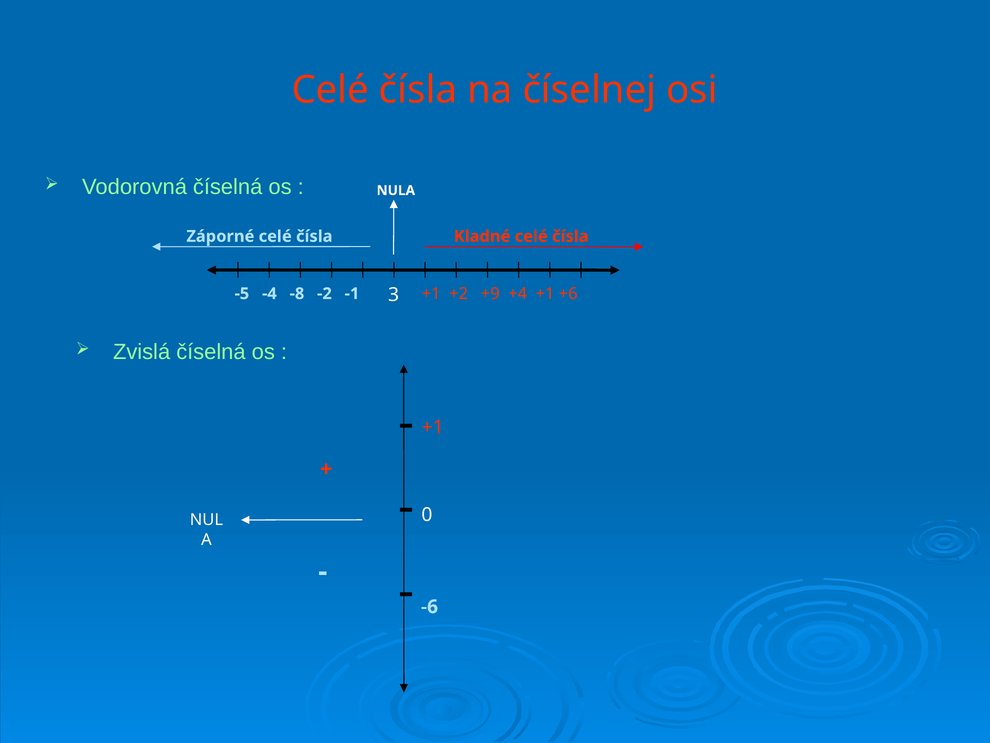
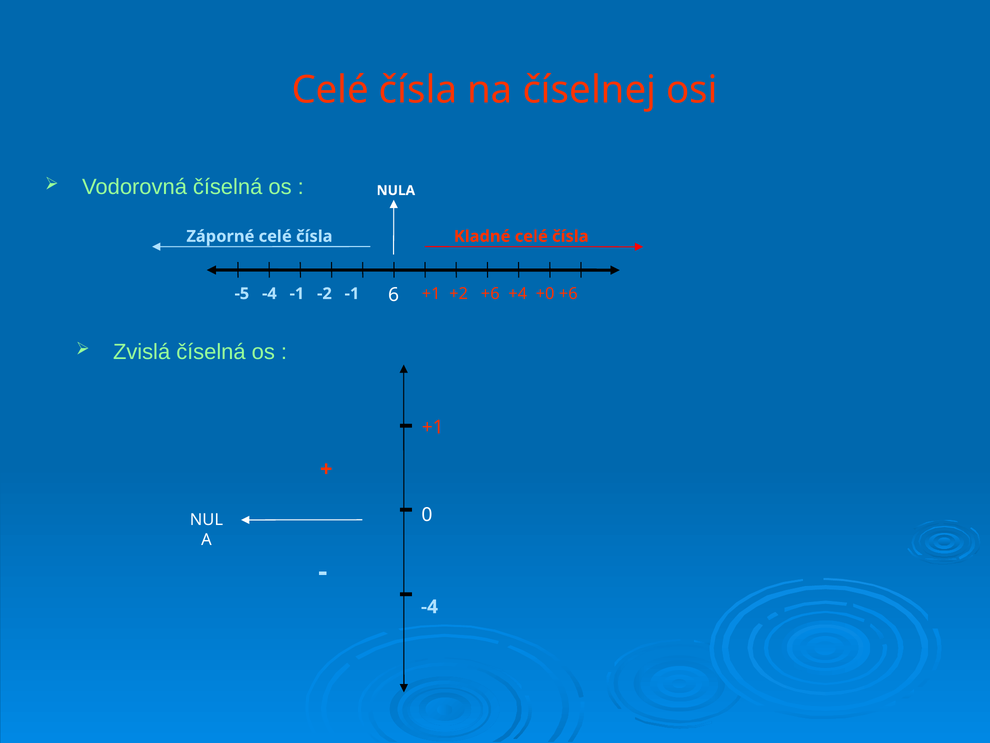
-4 -8: -8 -> -1 (297, 293)
3: 3 -> 6 (394, 295)
+2 +9: +9 -> +6 (490, 293)
+4 +1: +1 -> +0 (545, 293)
-6: -6 -> -4 (429, 606)
